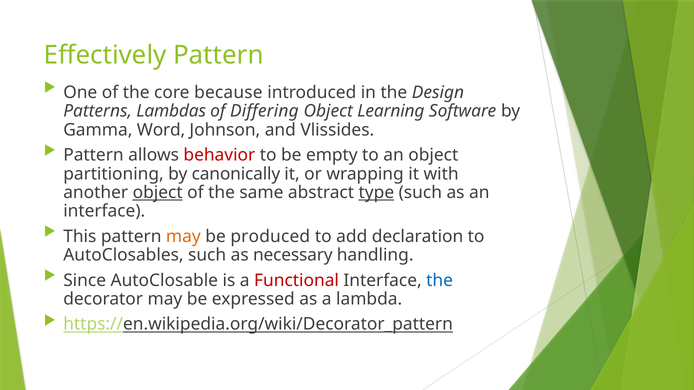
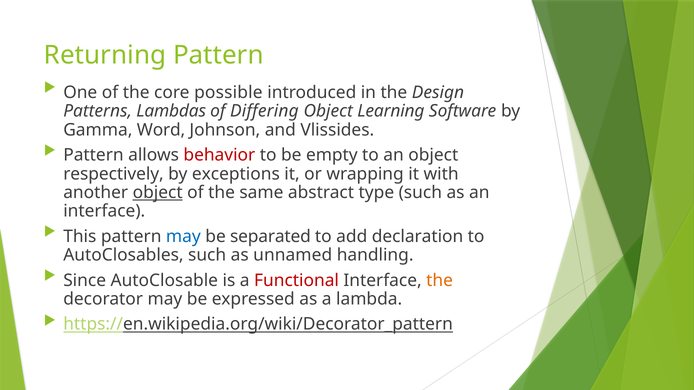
Effectively: Effectively -> Returning (105, 55)
because: because -> possible (228, 93)
partitioning: partitioning -> respectively (114, 174)
canonically: canonically -> exceptions (236, 174)
type underline: present -> none (376, 193)
may colour: orange -> blue (183, 237)
produced: produced -> separated (270, 237)
necessary: necessary -> unnamed (293, 255)
the colour: blue -> orange (440, 281)
